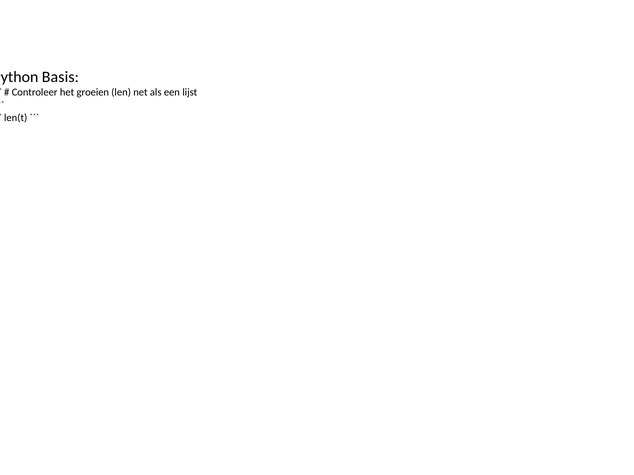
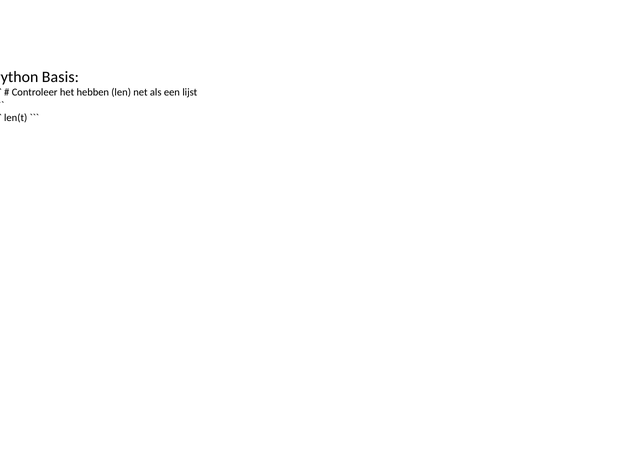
groeien: groeien -> hebben (93, 93)
